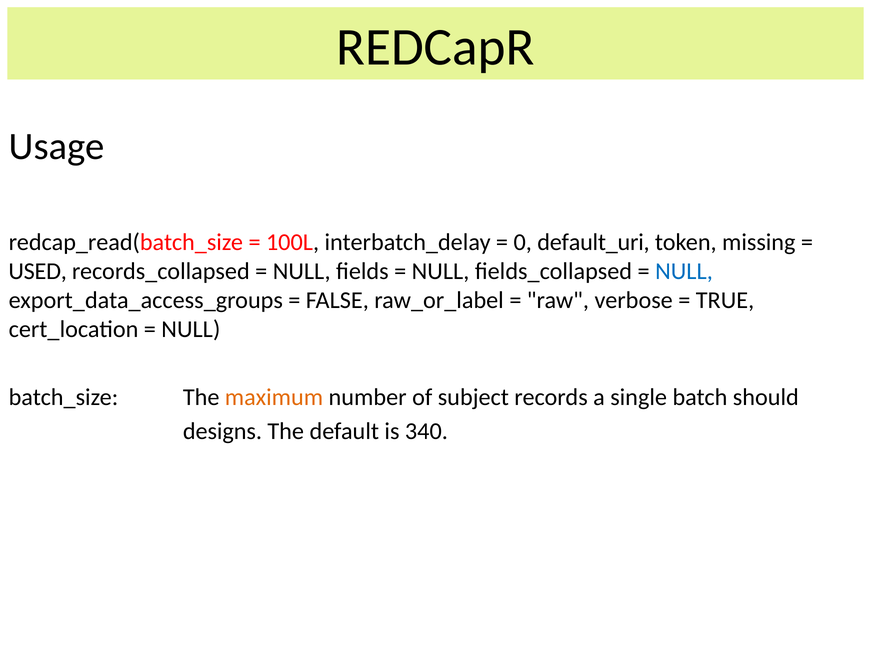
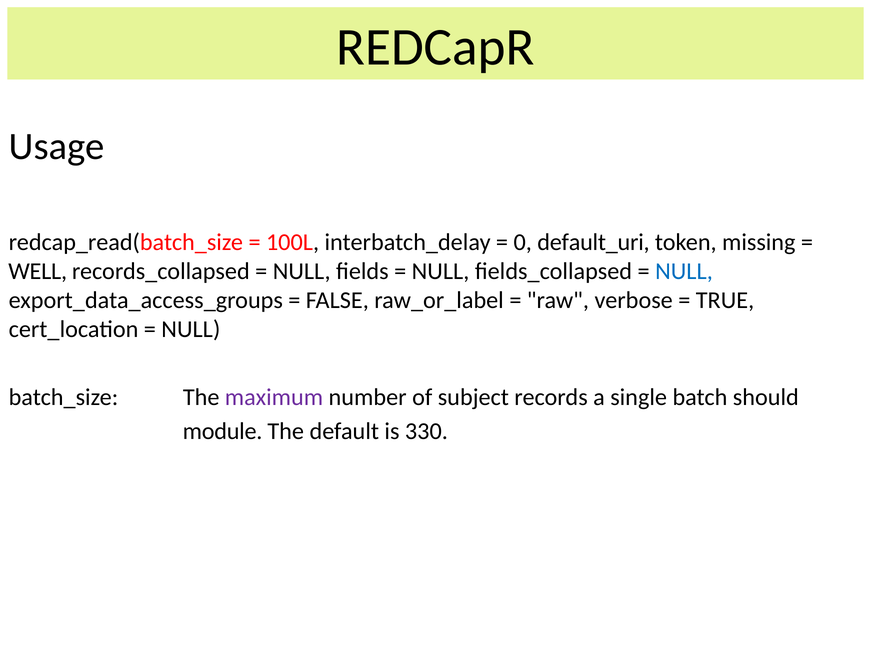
USED: USED -> WELL (38, 271)
maximum colour: orange -> purple (274, 397)
designs: designs -> module (223, 431)
340: 340 -> 330 (426, 431)
